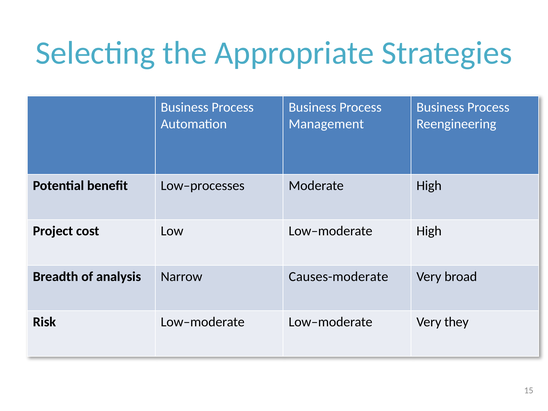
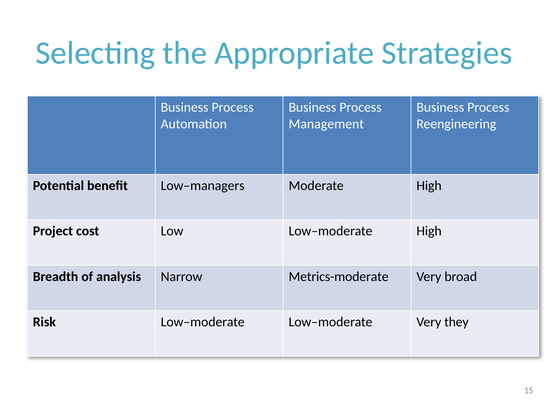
Low–processes: Low–processes -> Low–managers (203, 186)
Causes-moderate: Causes-moderate -> Metrics-moderate (339, 277)
